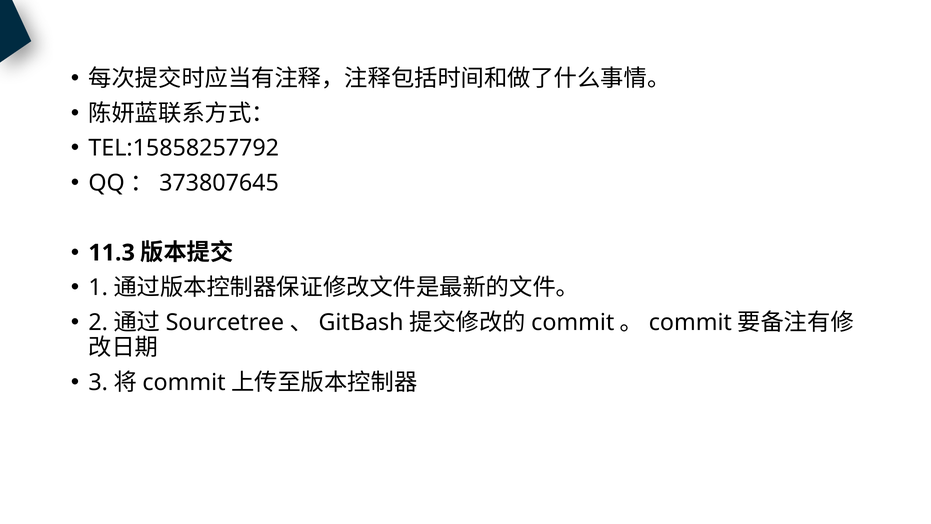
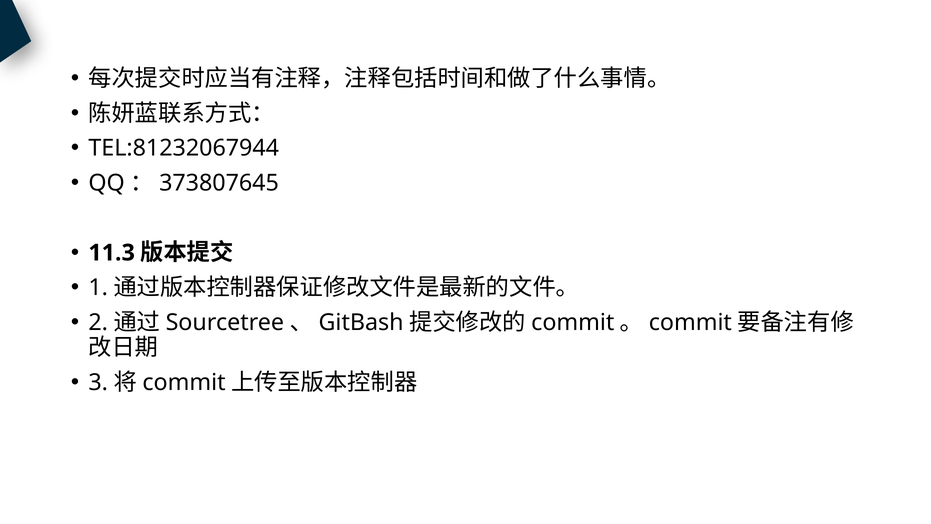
TEL:15858257792: TEL:15858257792 -> TEL:81232067944 (184, 148)
